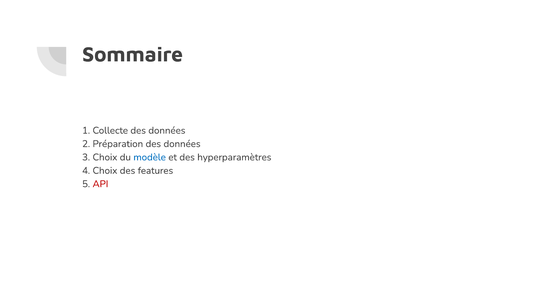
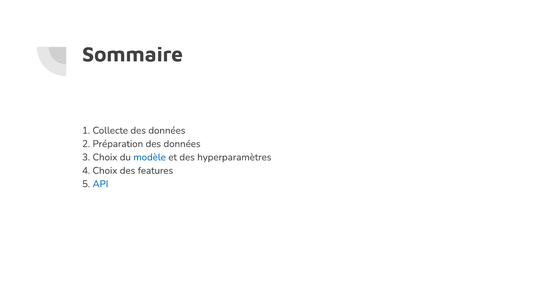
API colour: red -> blue (100, 184)
